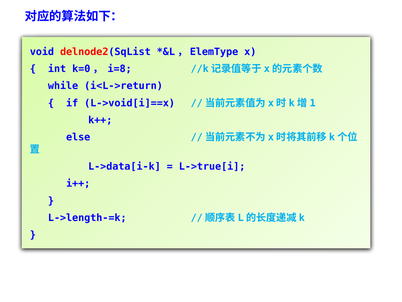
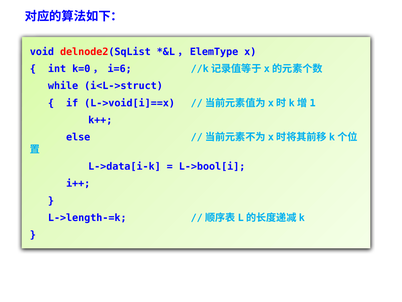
i=8: i=8 -> i=6 (120, 69)
i<L->return: i<L->return -> i<L->struct (124, 86)
L->true[i: L->true[i -> L->bool[i (212, 166)
